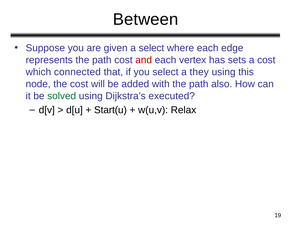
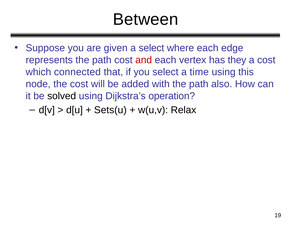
sets: sets -> they (237, 60)
they: they -> time (199, 72)
solved colour: green -> black (62, 96)
executed: executed -> operation (172, 96)
Start(u: Start(u -> Sets(u (110, 110)
